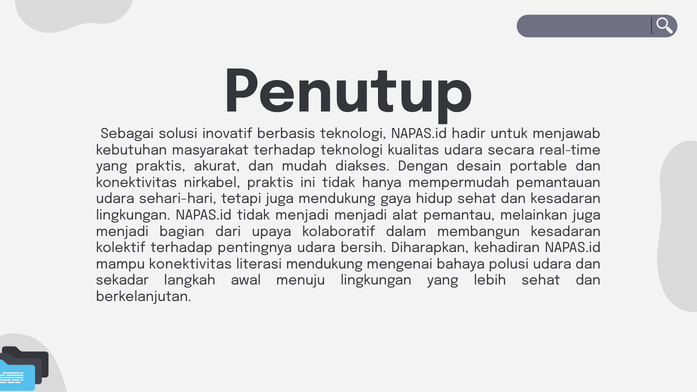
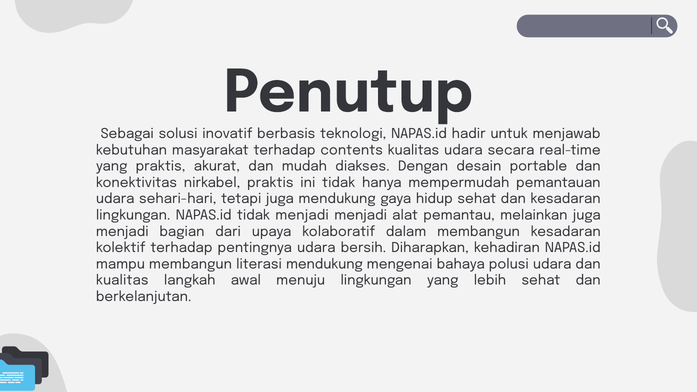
terhadap teknologi: teknologi -> contents (352, 150)
mampu konektivitas: konektivitas -> membangun (190, 264)
sekadar: sekadar -> kualitas (122, 280)
